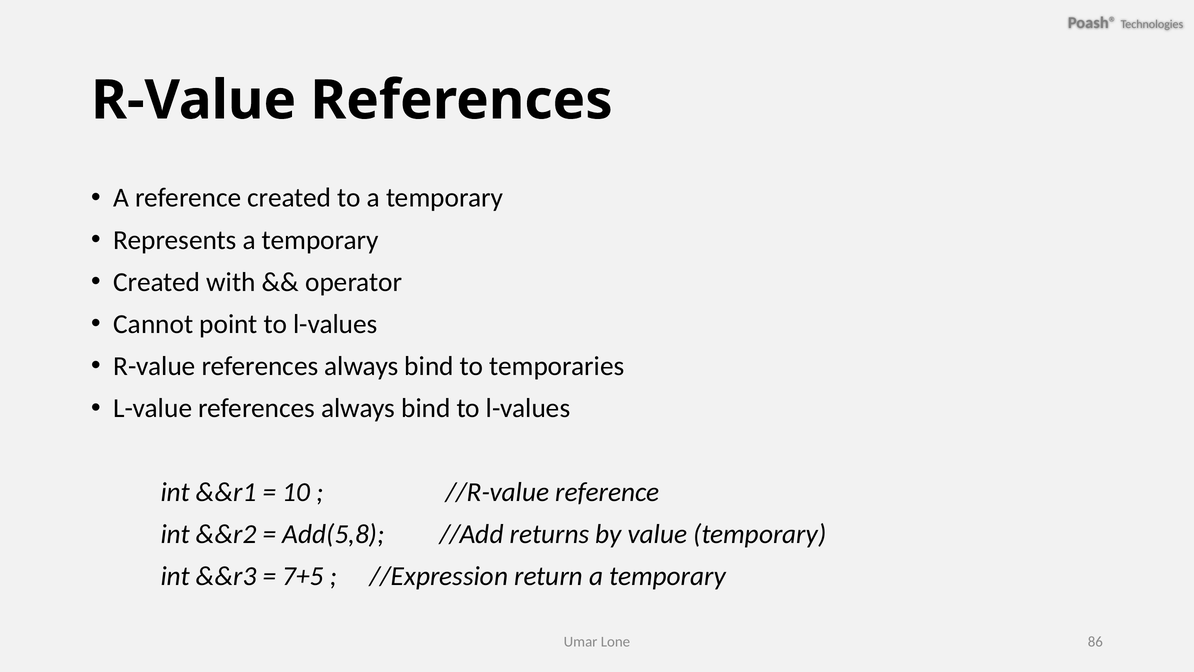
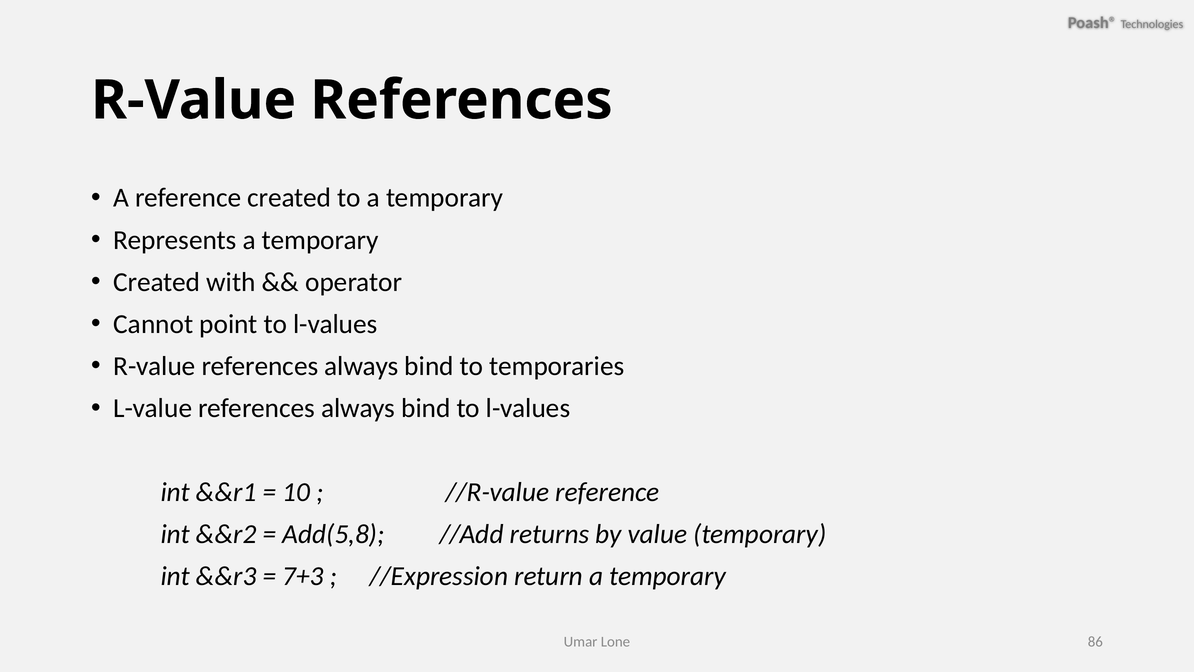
7+5: 7+5 -> 7+3 (303, 576)
